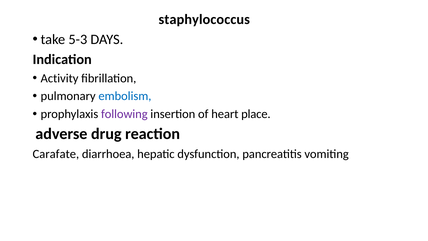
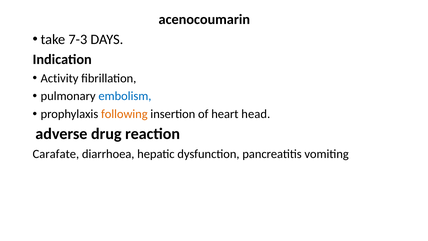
staphylococcus: staphylococcus -> acenocoumarin (204, 20)
5-3: 5-3 -> 7-3 (78, 39)
following colour: purple -> orange (124, 114)
place: place -> head (256, 114)
